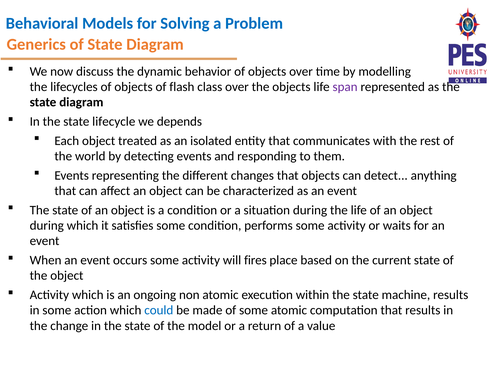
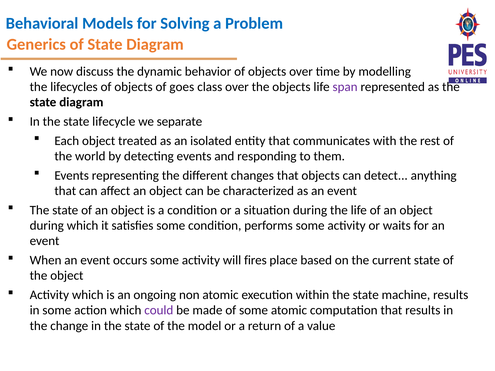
flash: flash -> goes (182, 87)
depends: depends -> separate (179, 122)
could colour: blue -> purple (159, 311)
